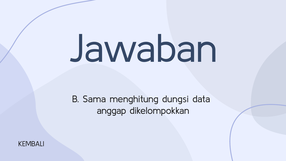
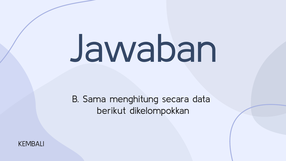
dungsi: dungsi -> secara (175, 99)
anggap: anggap -> berikut (111, 111)
